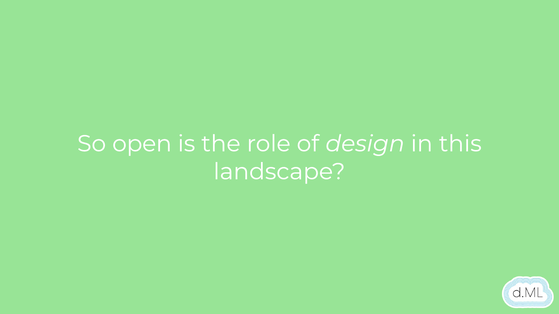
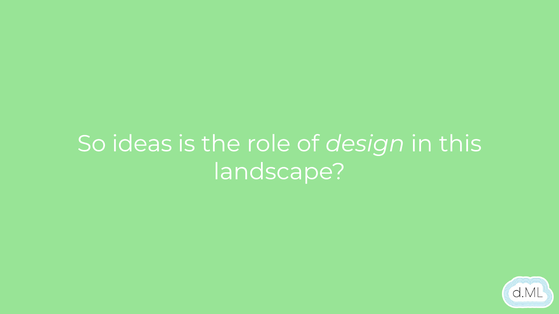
open: open -> ideas (142, 144)
